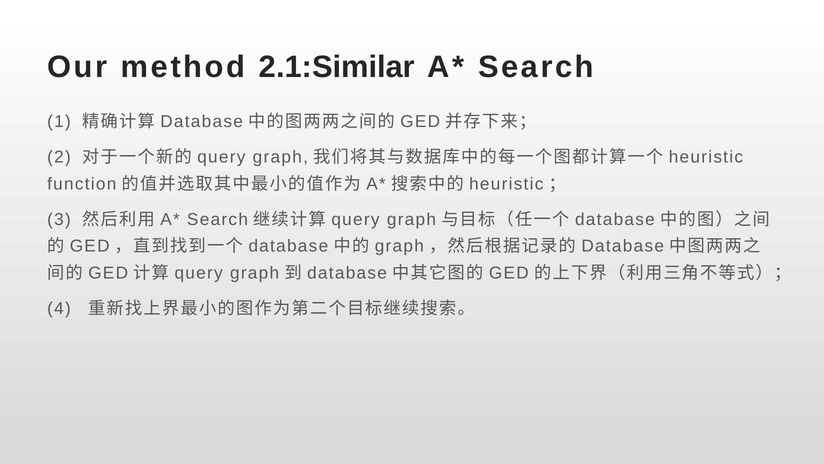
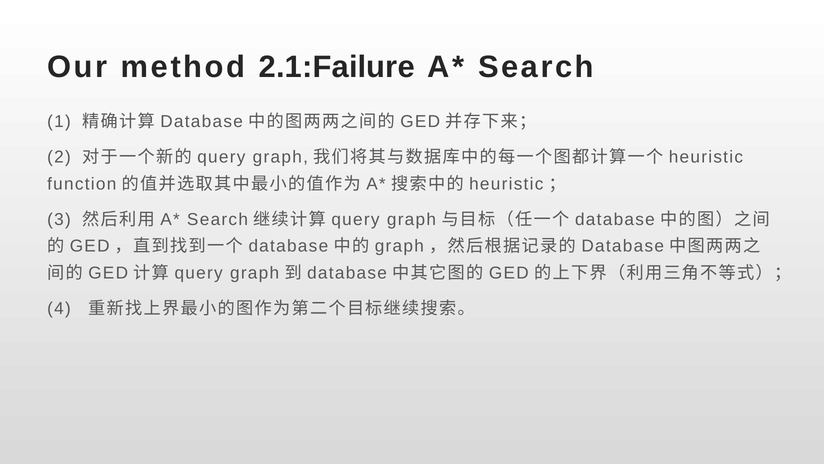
2.1:Similar: 2.1:Similar -> 2.1:Failure (337, 67)
